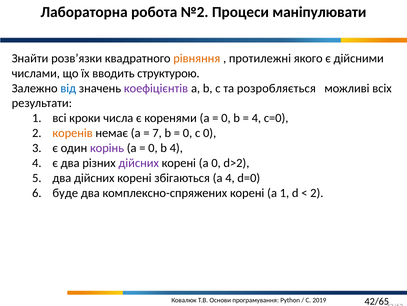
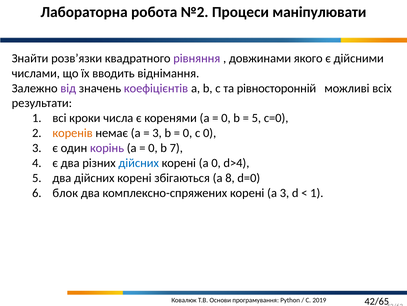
рівняння colour: orange -> purple (197, 58)
протилежні: протилежні -> довжинами (260, 58)
структурою: структурою -> віднімання (168, 73)
від colour: blue -> purple (68, 88)
розробляється: розробляється -> рівносторонній (276, 88)
4: 4 -> 5 (256, 118)
7: 7 -> 3 (157, 133)
b 4: 4 -> 7 (176, 148)
дійсних colour: purple -> blue (139, 163)
d>2: d>2 -> d>4 (236, 163)
a 4: 4 -> 8 (230, 178)
буде: буде -> блок (65, 192)
a 1: 1 -> 3 (284, 192)
2: 2 -> 1 (317, 192)
